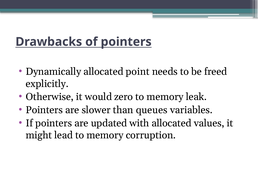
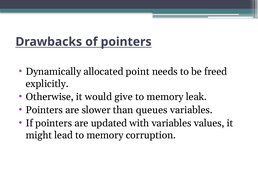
zero: zero -> give (124, 97)
with allocated: allocated -> variables (172, 123)
